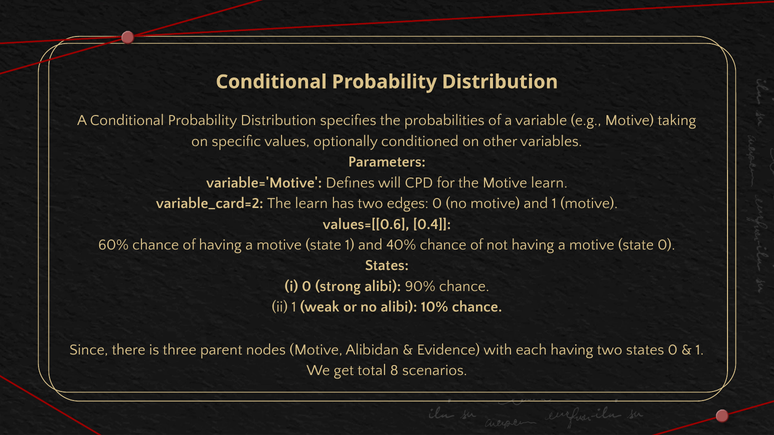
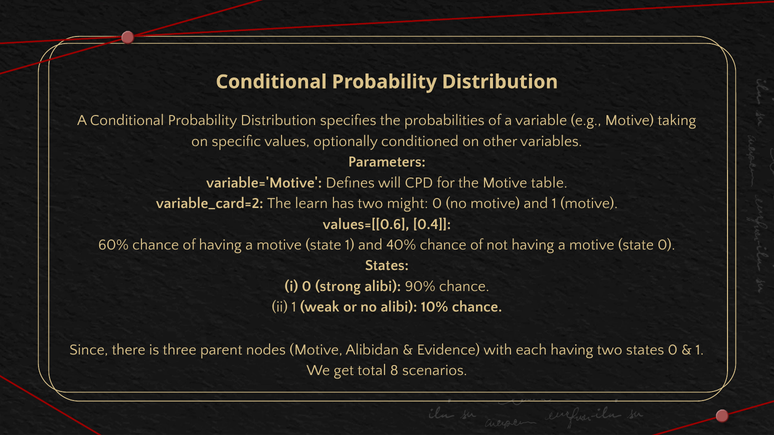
Motive learn: learn -> table (549, 183)
edges: edges -> might (408, 203)
